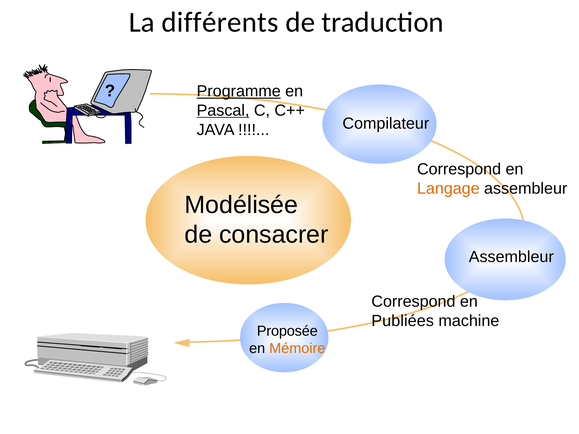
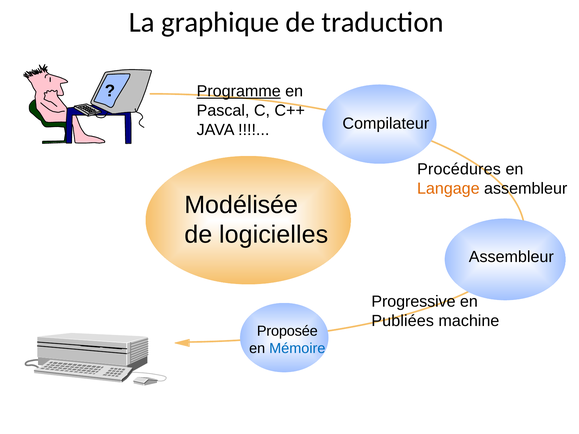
différents: différents -> graphique (220, 22)
Pascal underline: present -> none (223, 110)
Correspond: Correspond -> Procédures (459, 169)
consacrer: consacrer -> logicielles (274, 235)
Correspond: Correspond -> Progressive (413, 302)
Mémoire colour: orange -> blue (297, 349)
